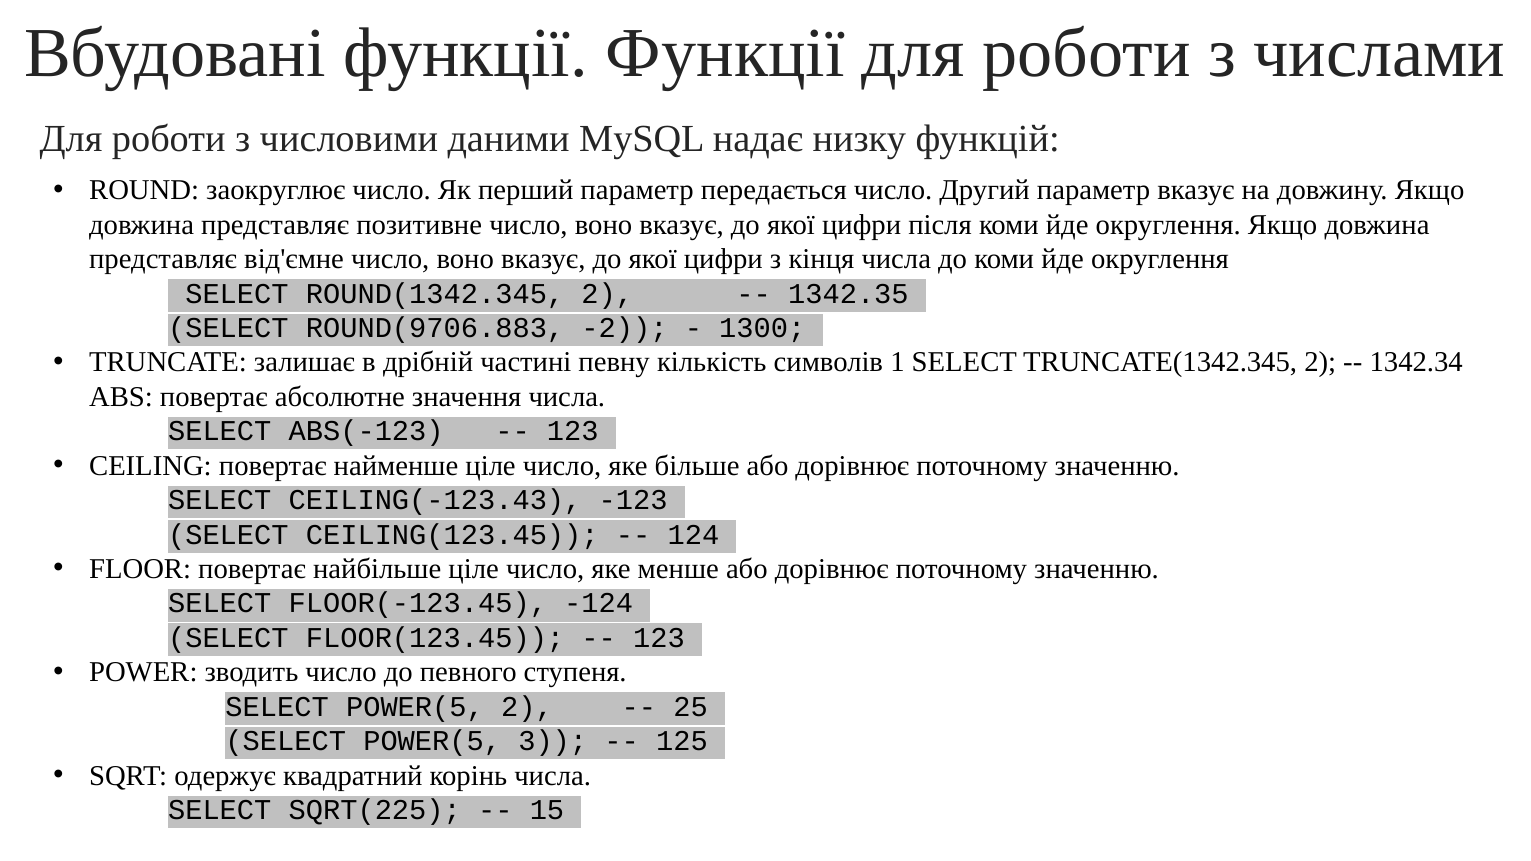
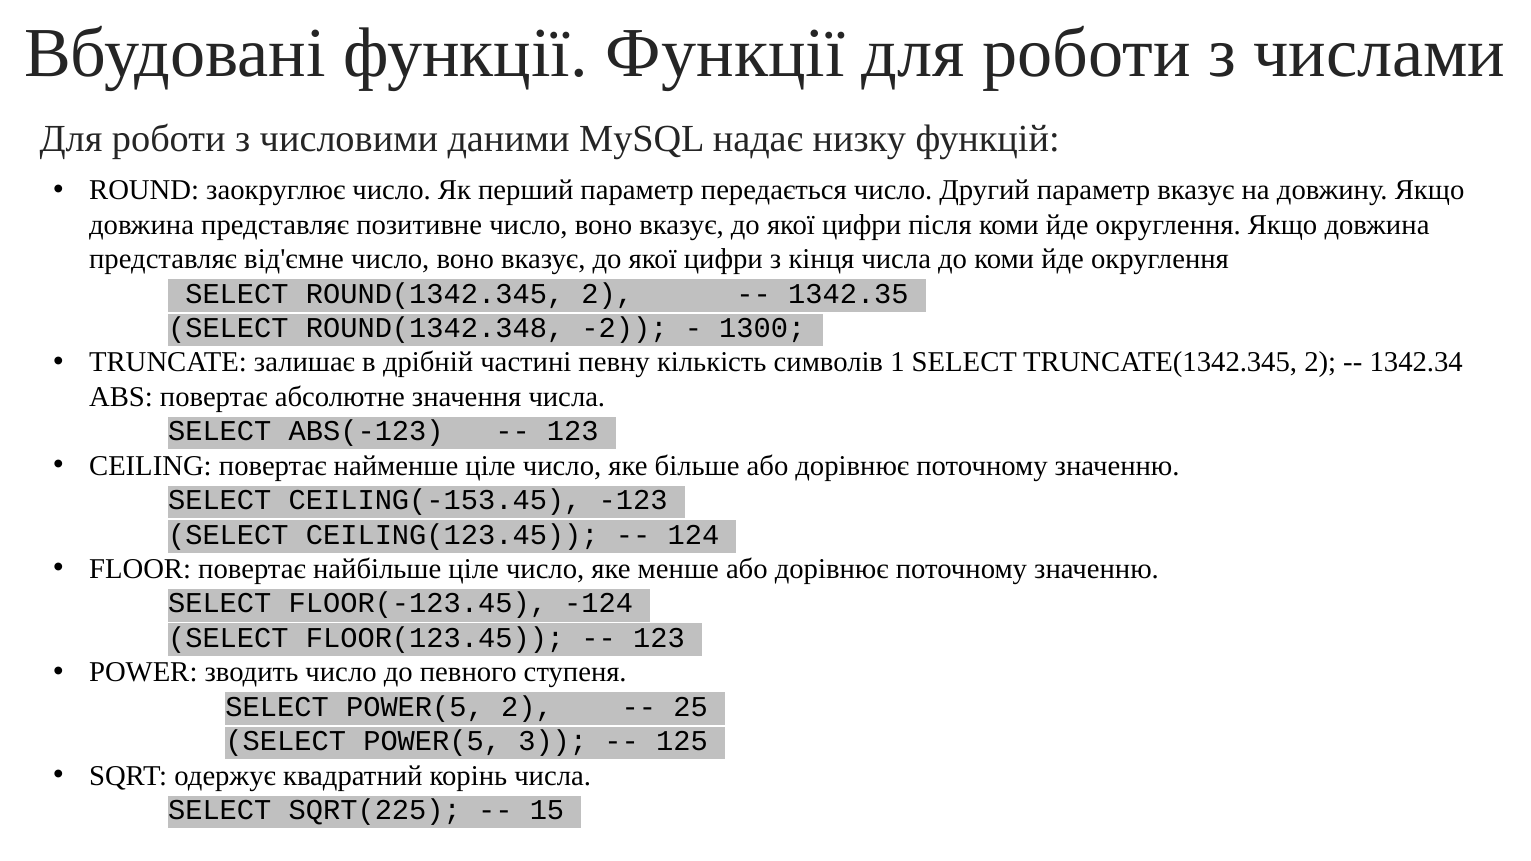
ROUND(9706.883: ROUND(9706.883 -> ROUND(1342.348 (435, 328)
CEILING(-123.43: CEILING(-123.43 -> CEILING(-153.45 (435, 500)
